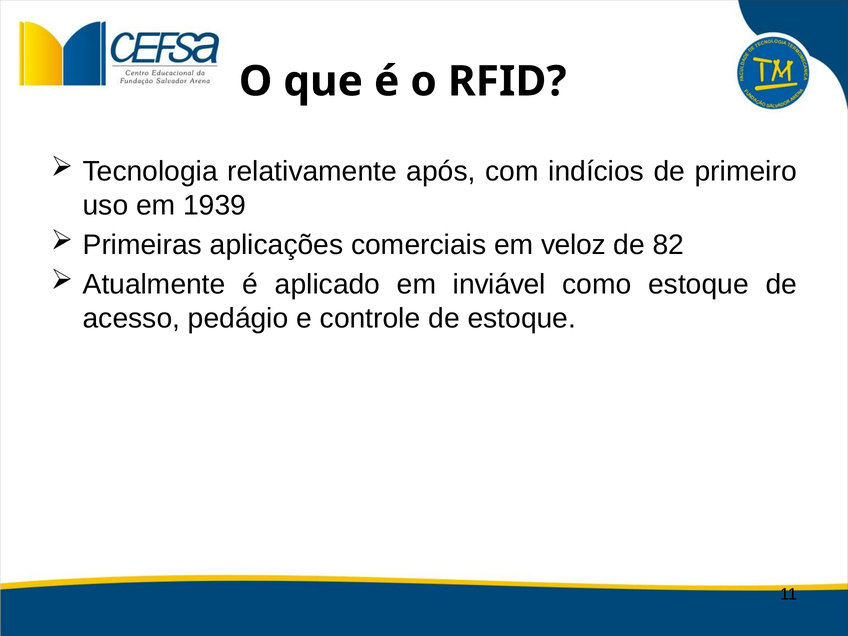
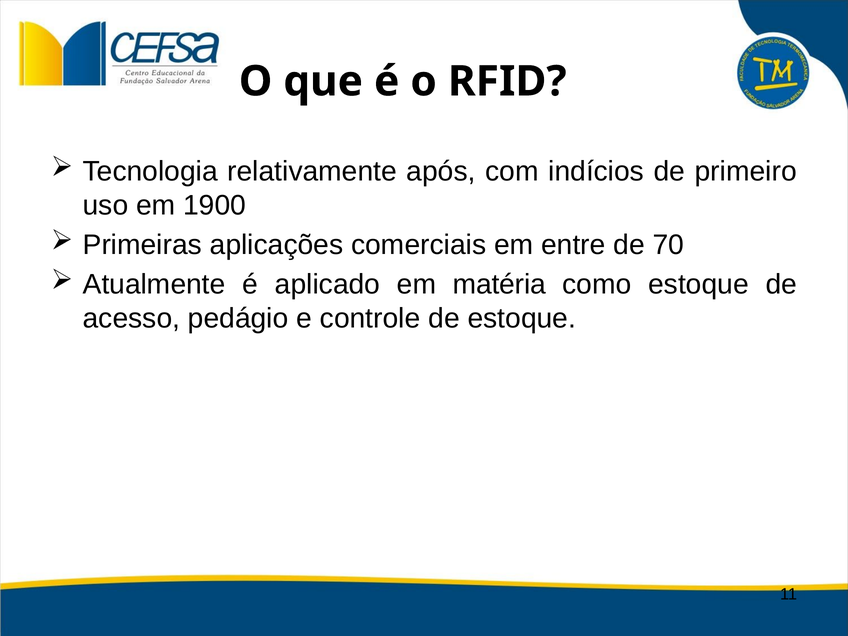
1939: 1939 -> 1900 (215, 206)
veloz: veloz -> entre (573, 245)
82: 82 -> 70 (668, 245)
inviável: inviável -> matéria (499, 285)
